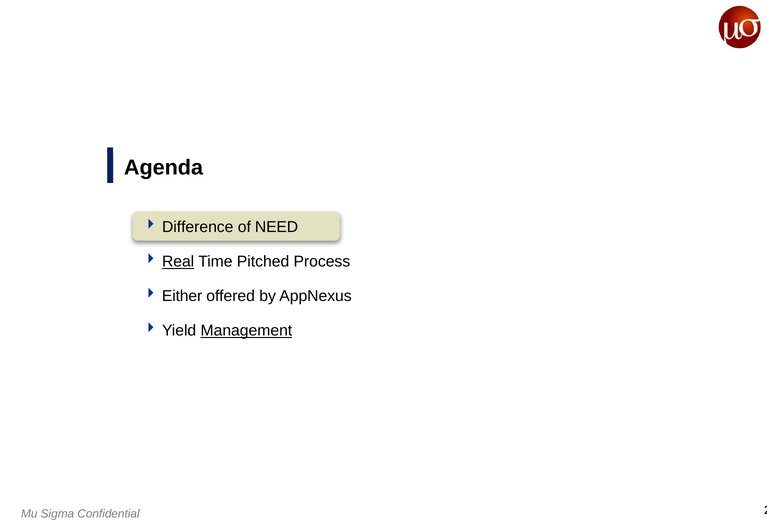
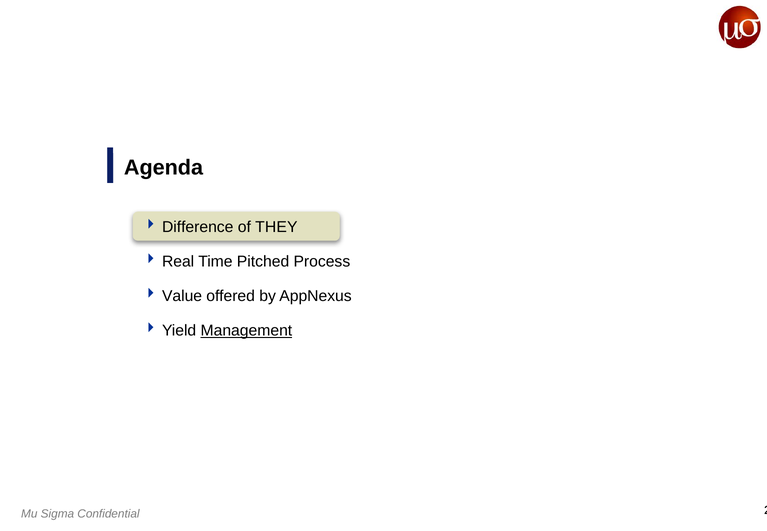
NEED: NEED -> THEY (276, 227)
Real underline: present -> none (178, 262)
Either: Either -> Value (182, 296)
